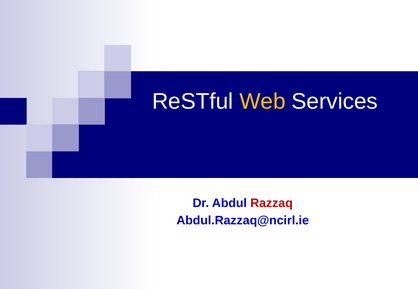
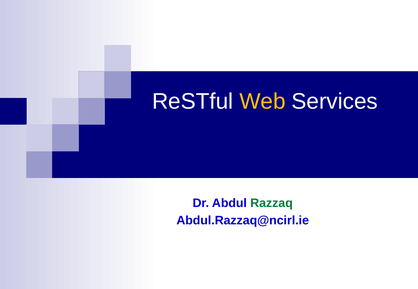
Razzaq colour: red -> green (272, 203)
